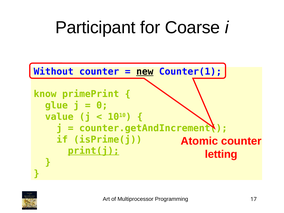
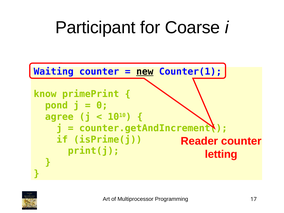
Without: Without -> Waiting (54, 72)
glue: glue -> pond (56, 105)
value: value -> agree (59, 117)
Atomic: Atomic -> Reader (199, 141)
print(j underline: present -> none (94, 151)
